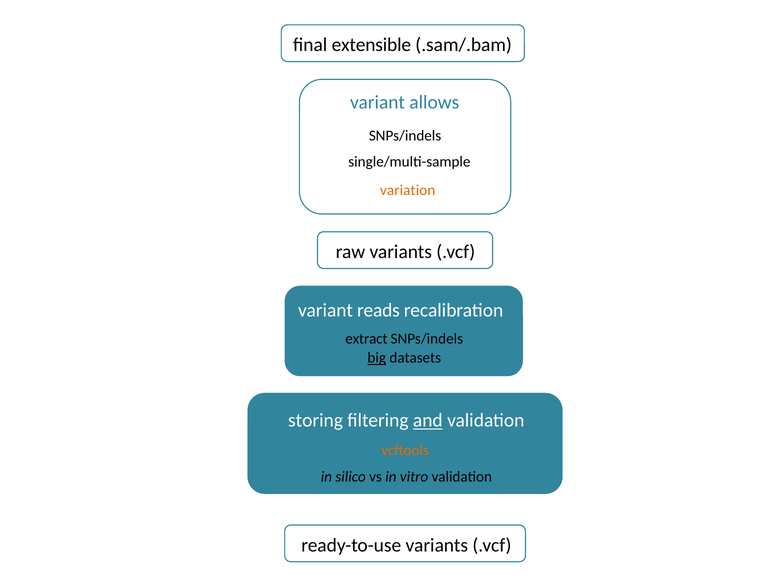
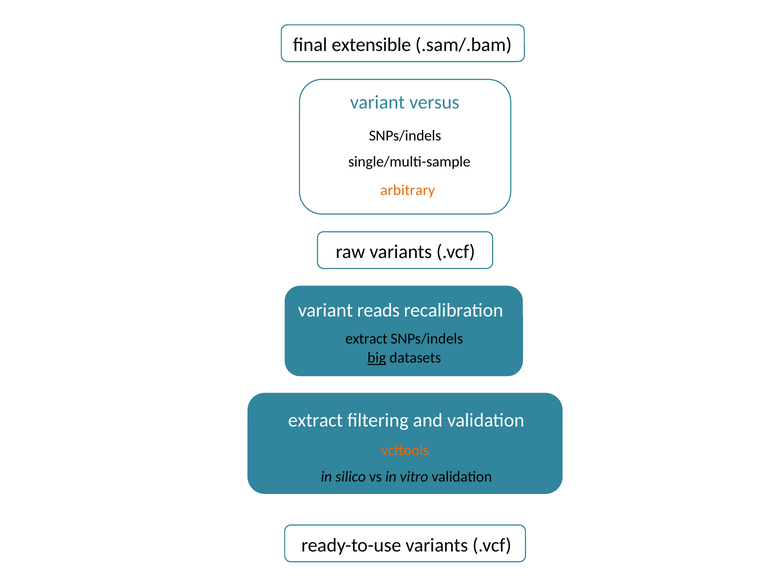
allows: allows -> versus (434, 102)
variation: variation -> arbitrary (408, 190)
storing: storing -> extract (316, 420)
and underline: present -> none (428, 420)
